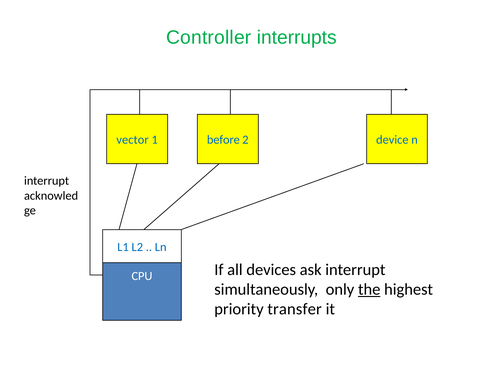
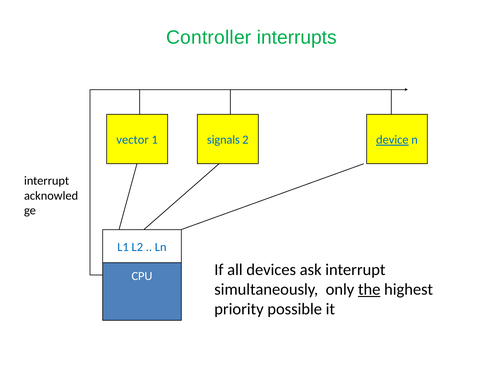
before: before -> signals (223, 140)
device underline: none -> present (392, 140)
transfer: transfer -> possible (295, 309)
